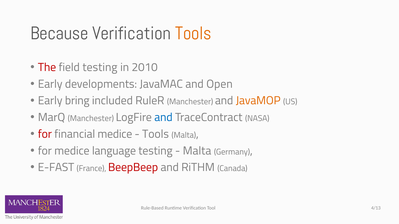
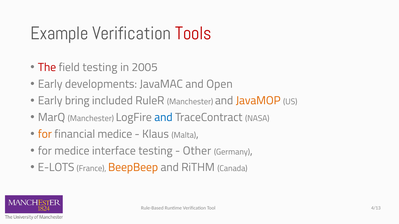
Because: Because -> Example (59, 34)
Tools colour: orange -> red (193, 34)
2010: 2010 -> 2005 (145, 67)
for colour: red -> orange (45, 134)
Tools: Tools -> Klaus (156, 134)
language: language -> interface (114, 151)
Malta: Malta -> Other (197, 151)
E-FAST: E-FAST -> E-LOTS (56, 168)
BeepBeep colour: red -> orange (133, 168)
